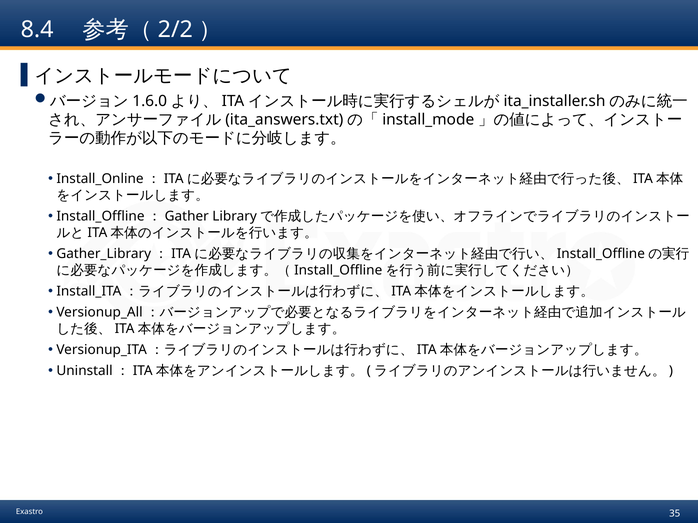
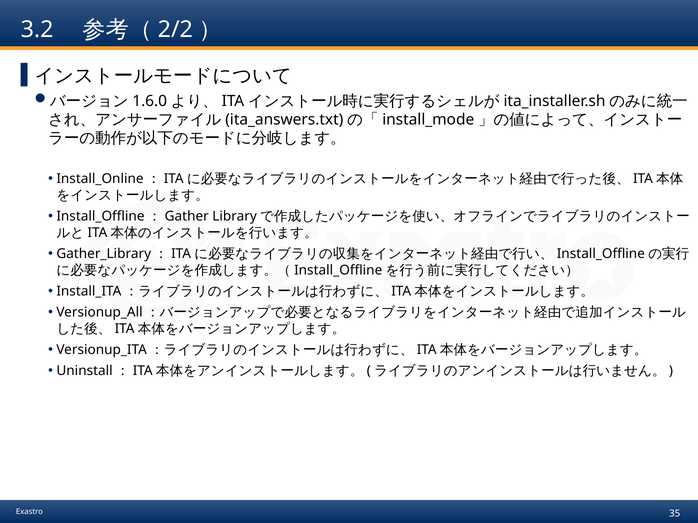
8.4: 8.4 -> 3.2 (37, 30)
